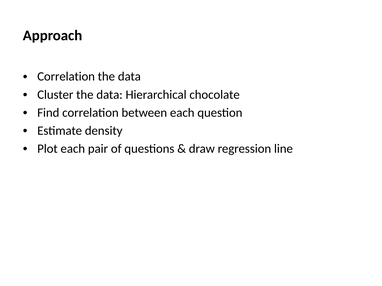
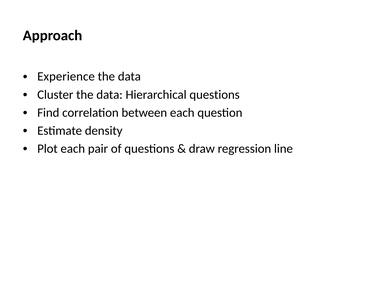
Correlation: Correlation -> Experience (66, 77)
Hierarchical chocolate: chocolate -> questions (215, 95)
